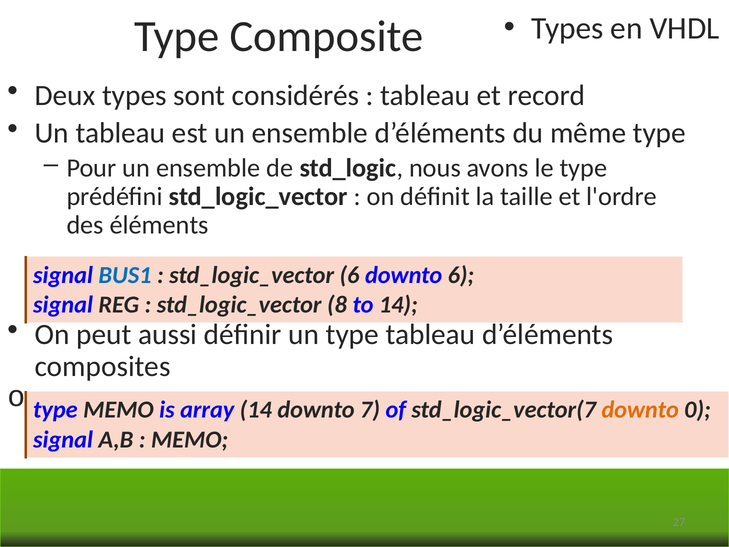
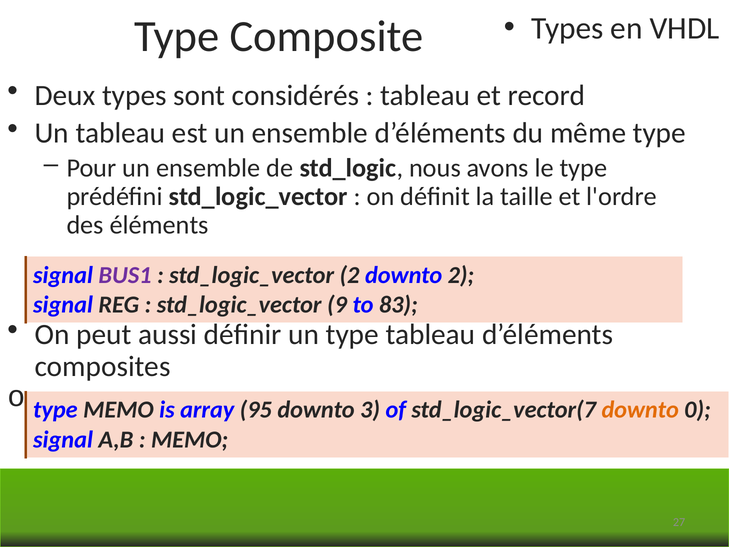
BUS1 colour: blue -> purple (125, 275)
std_logic_vector 6: 6 -> 2 (350, 275)
downto 6: 6 -> 2 (461, 275)
8: 8 -> 9 (337, 305)
to 14: 14 -> 83 (398, 305)
array 14: 14 -> 95 (256, 410)
7: 7 -> 3 (370, 410)
